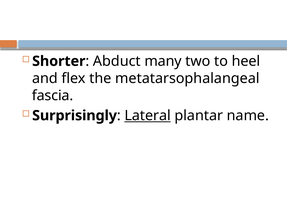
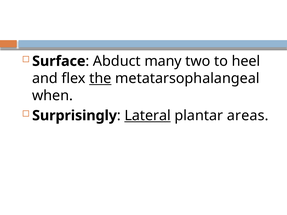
Shorter: Shorter -> Surface (59, 61)
the underline: none -> present (100, 78)
fascia: fascia -> when (53, 96)
name: name -> areas (248, 116)
